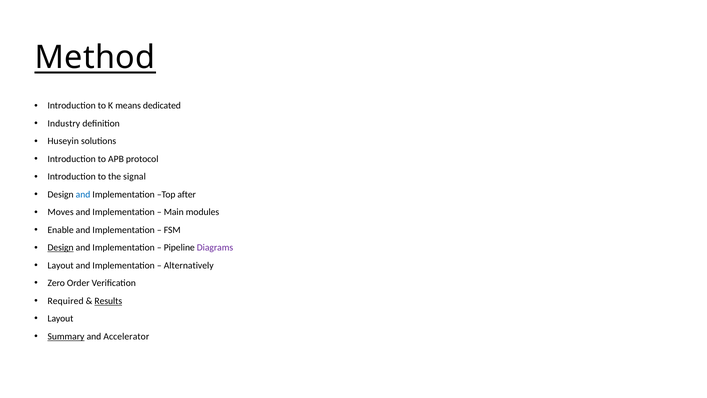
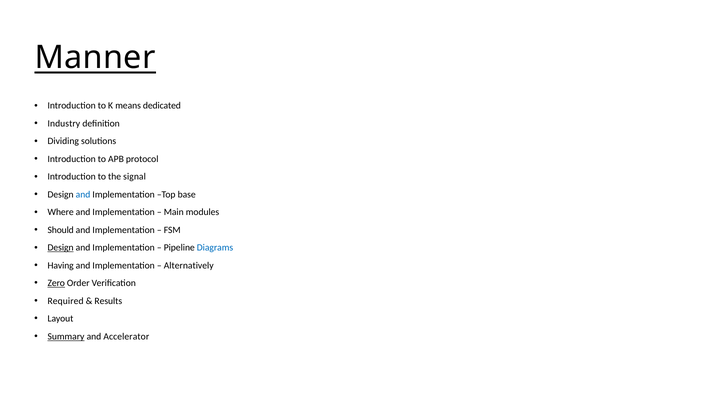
Method: Method -> Manner (95, 58)
Huseyin: Huseyin -> Dividing (63, 141)
after: after -> base (187, 194)
Moves: Moves -> Where (61, 212)
Enable: Enable -> Should (61, 230)
Diagrams colour: purple -> blue (215, 248)
Layout: Layout -> Having (61, 265)
Zero underline: none -> present (56, 283)
Results underline: present -> none (108, 301)
